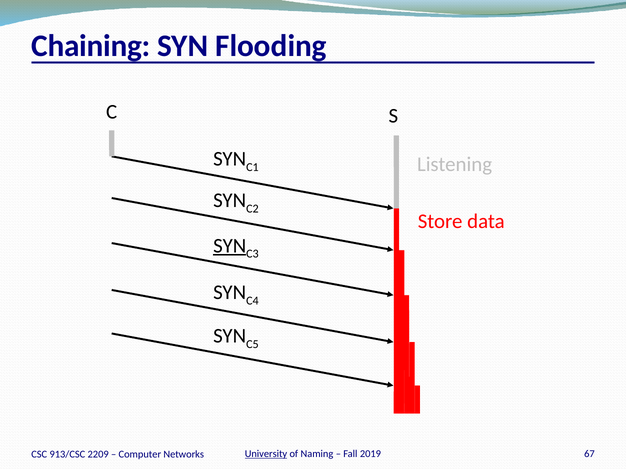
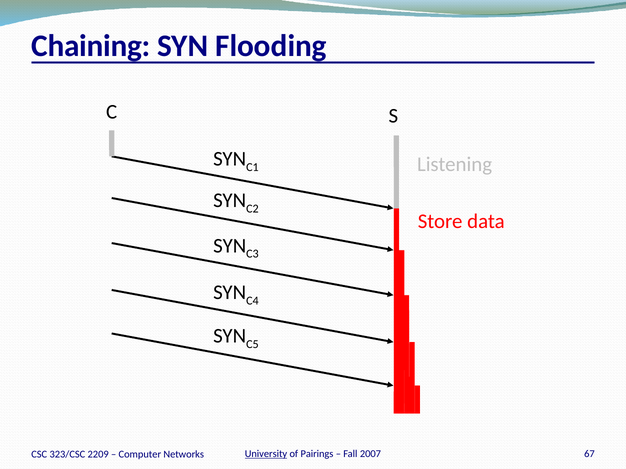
SYN underline: present -> none (230, 246)
Naming: Naming -> Pairings (317, 454)
2019: 2019 -> 2007 (370, 454)
913/CSC: 913/CSC -> 323/CSC (67, 455)
